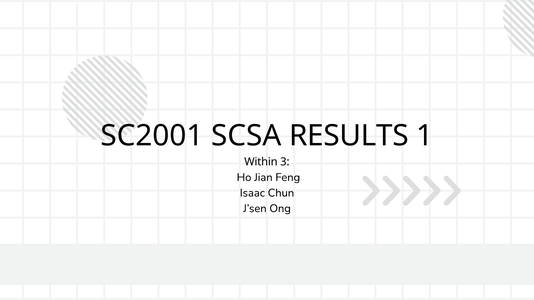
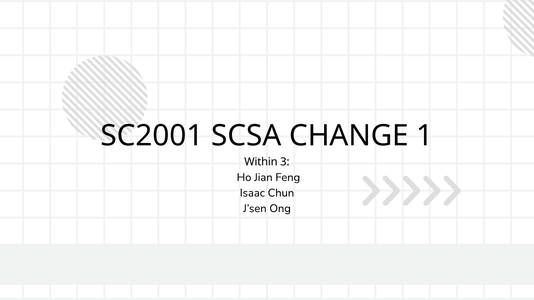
RESULTS: RESULTS -> CHANGE (349, 136)
